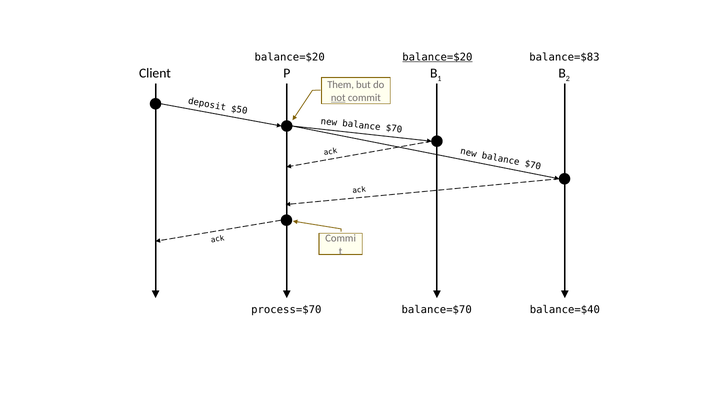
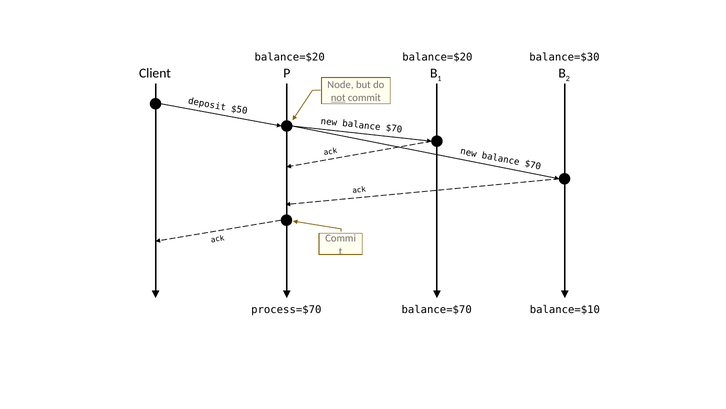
balance=$20 underline: present -> none (437, 57)
balance=$83: balance=$83 -> balance=$30 (564, 57)
Them: Them -> Node (340, 85)
balance=$40: balance=$40 -> balance=$10 (565, 309)
